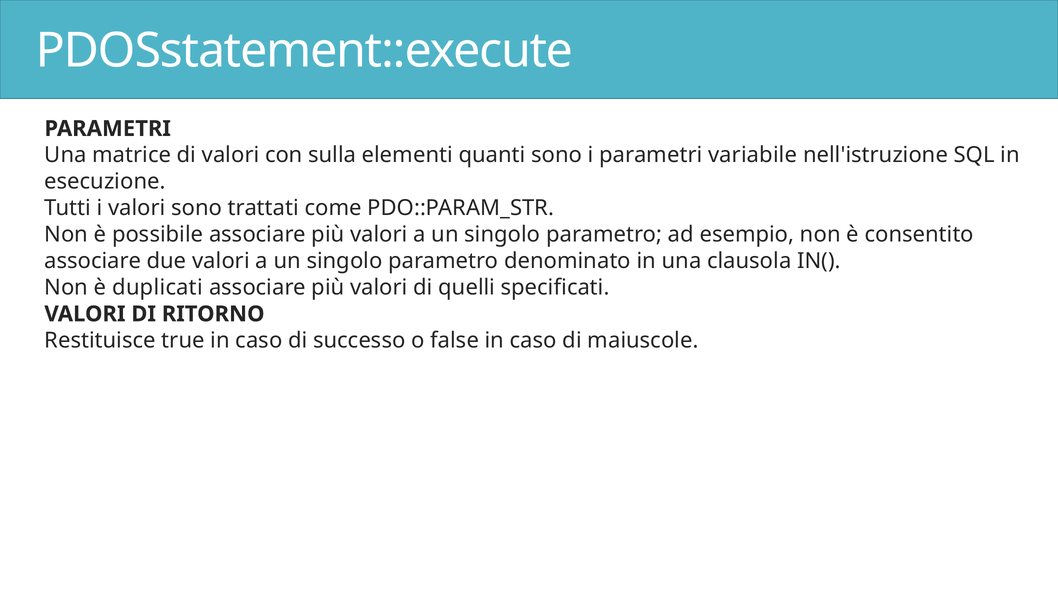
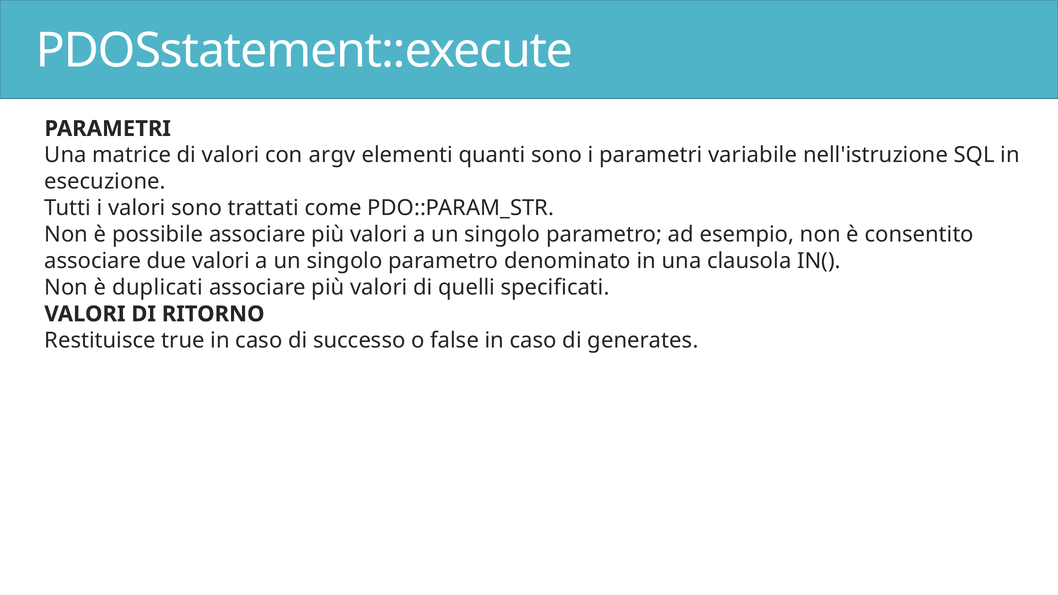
sulla: sulla -> argv (332, 155)
maiuscole: maiuscole -> generates (643, 341)
